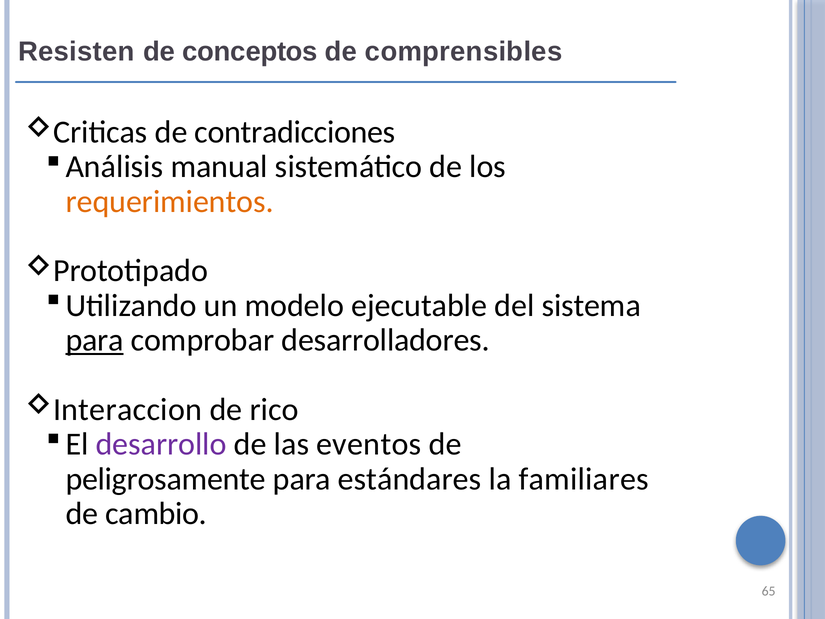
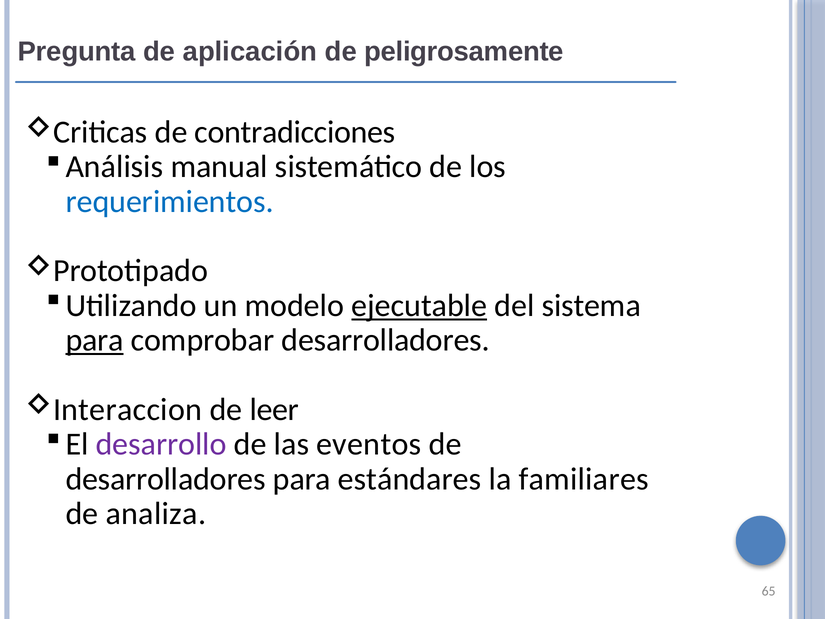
Resisten: Resisten -> Pregunta (77, 52)
conceptos: conceptos -> aplicación (250, 52)
comprensibles: comprensibles -> peligrosamente (464, 52)
requerimientos colour: orange -> blue (170, 201)
ejecutable underline: none -> present (419, 305)
rico: rico -> leer (274, 409)
peligrosamente: peligrosamente -> desarrolladores (166, 479)
cambio: cambio -> analiza (156, 513)
